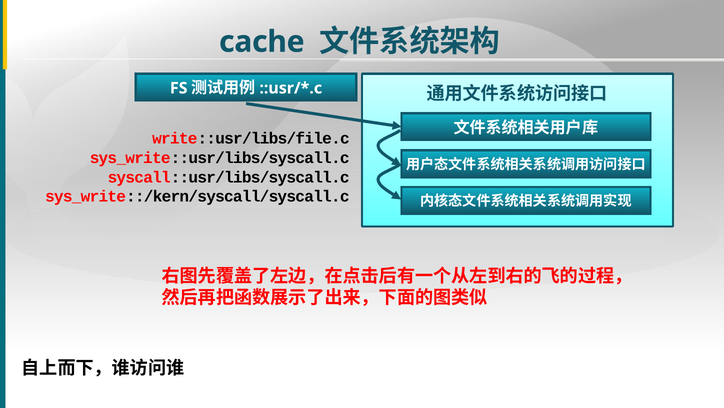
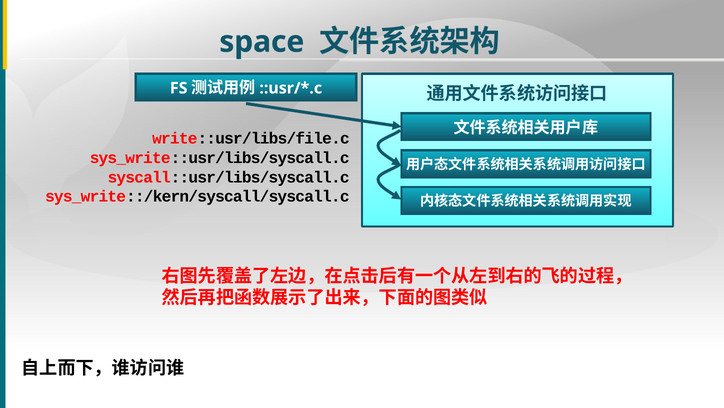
cache: cache -> space (262, 42)
